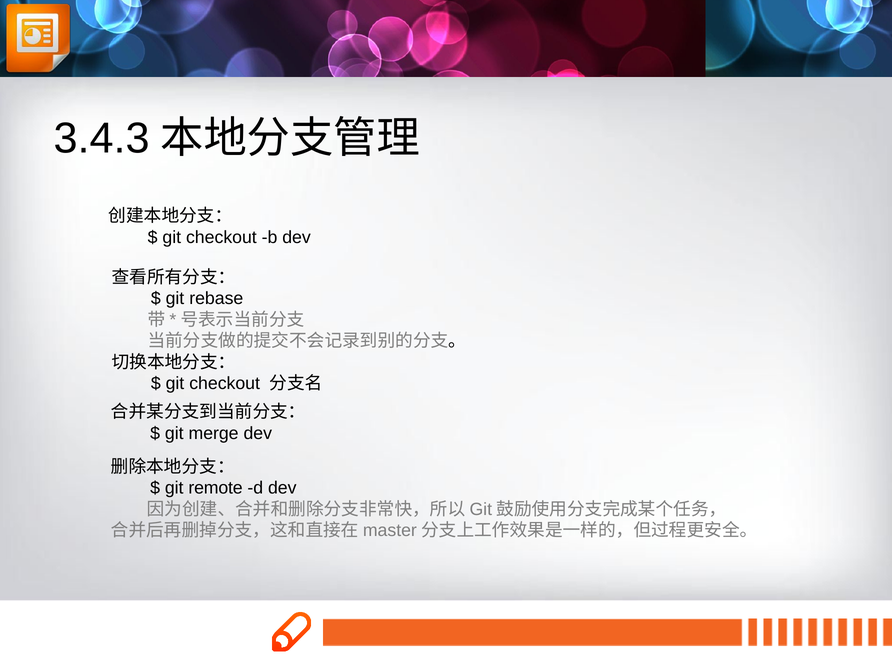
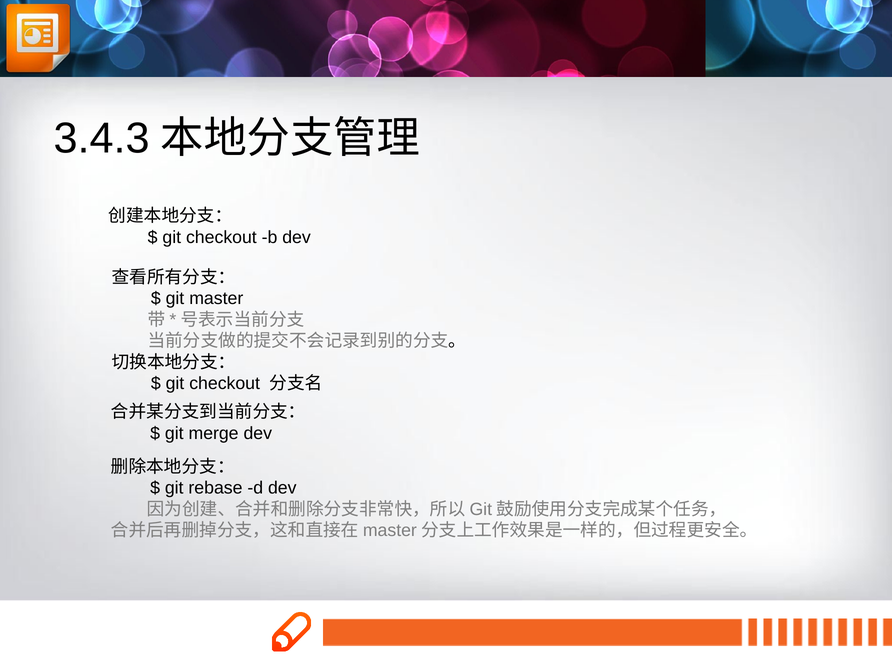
rebase: rebase -> master (216, 299)
remote: remote -> rebase (215, 488)
